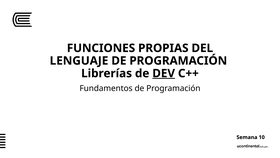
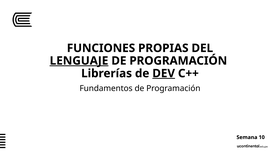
LENGUAJE underline: none -> present (79, 61)
